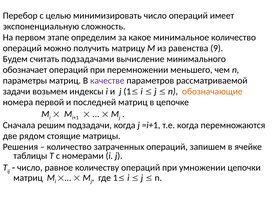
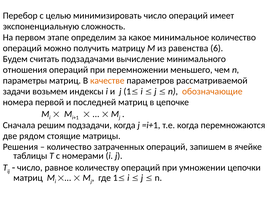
9: 9 -> 6 (217, 48)
обозначает: обозначает -> отношения (25, 70)
качестве colour: purple -> orange (107, 81)
